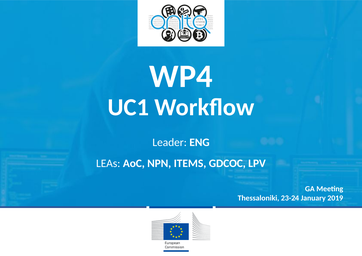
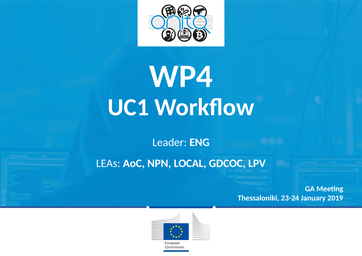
ITEMS: ITEMS -> LOCAL (190, 163)
